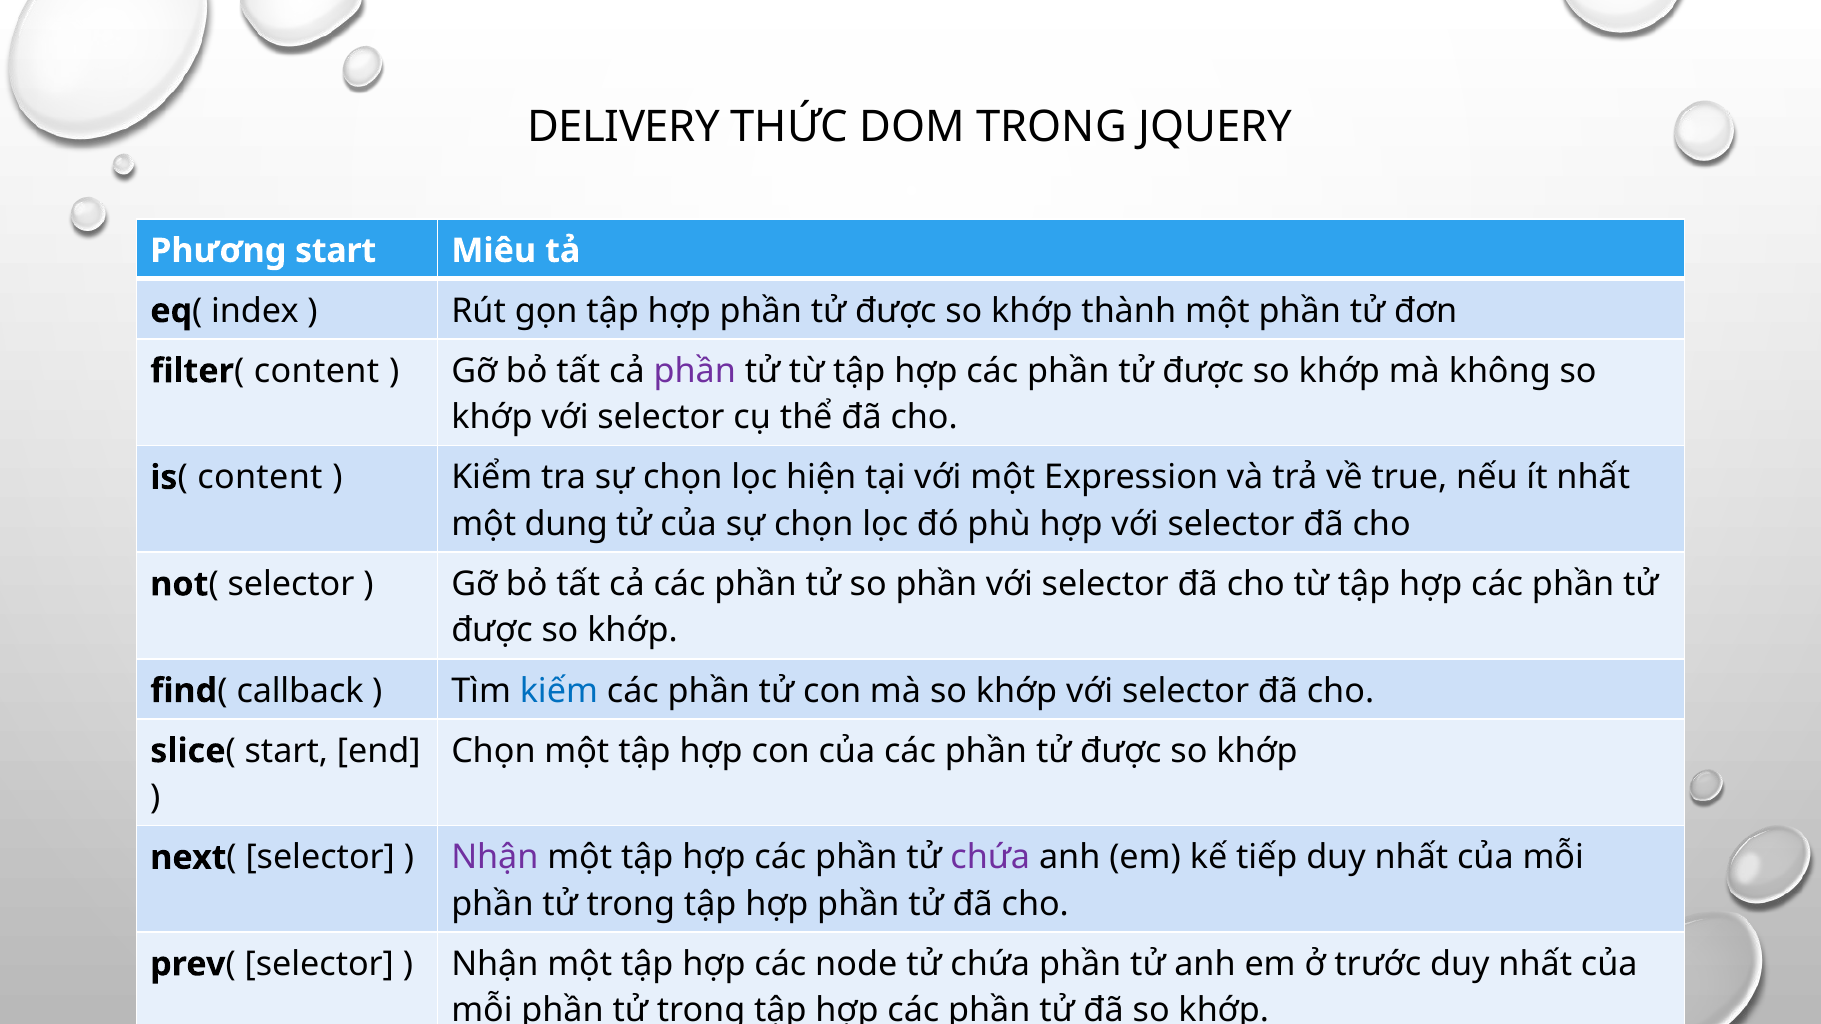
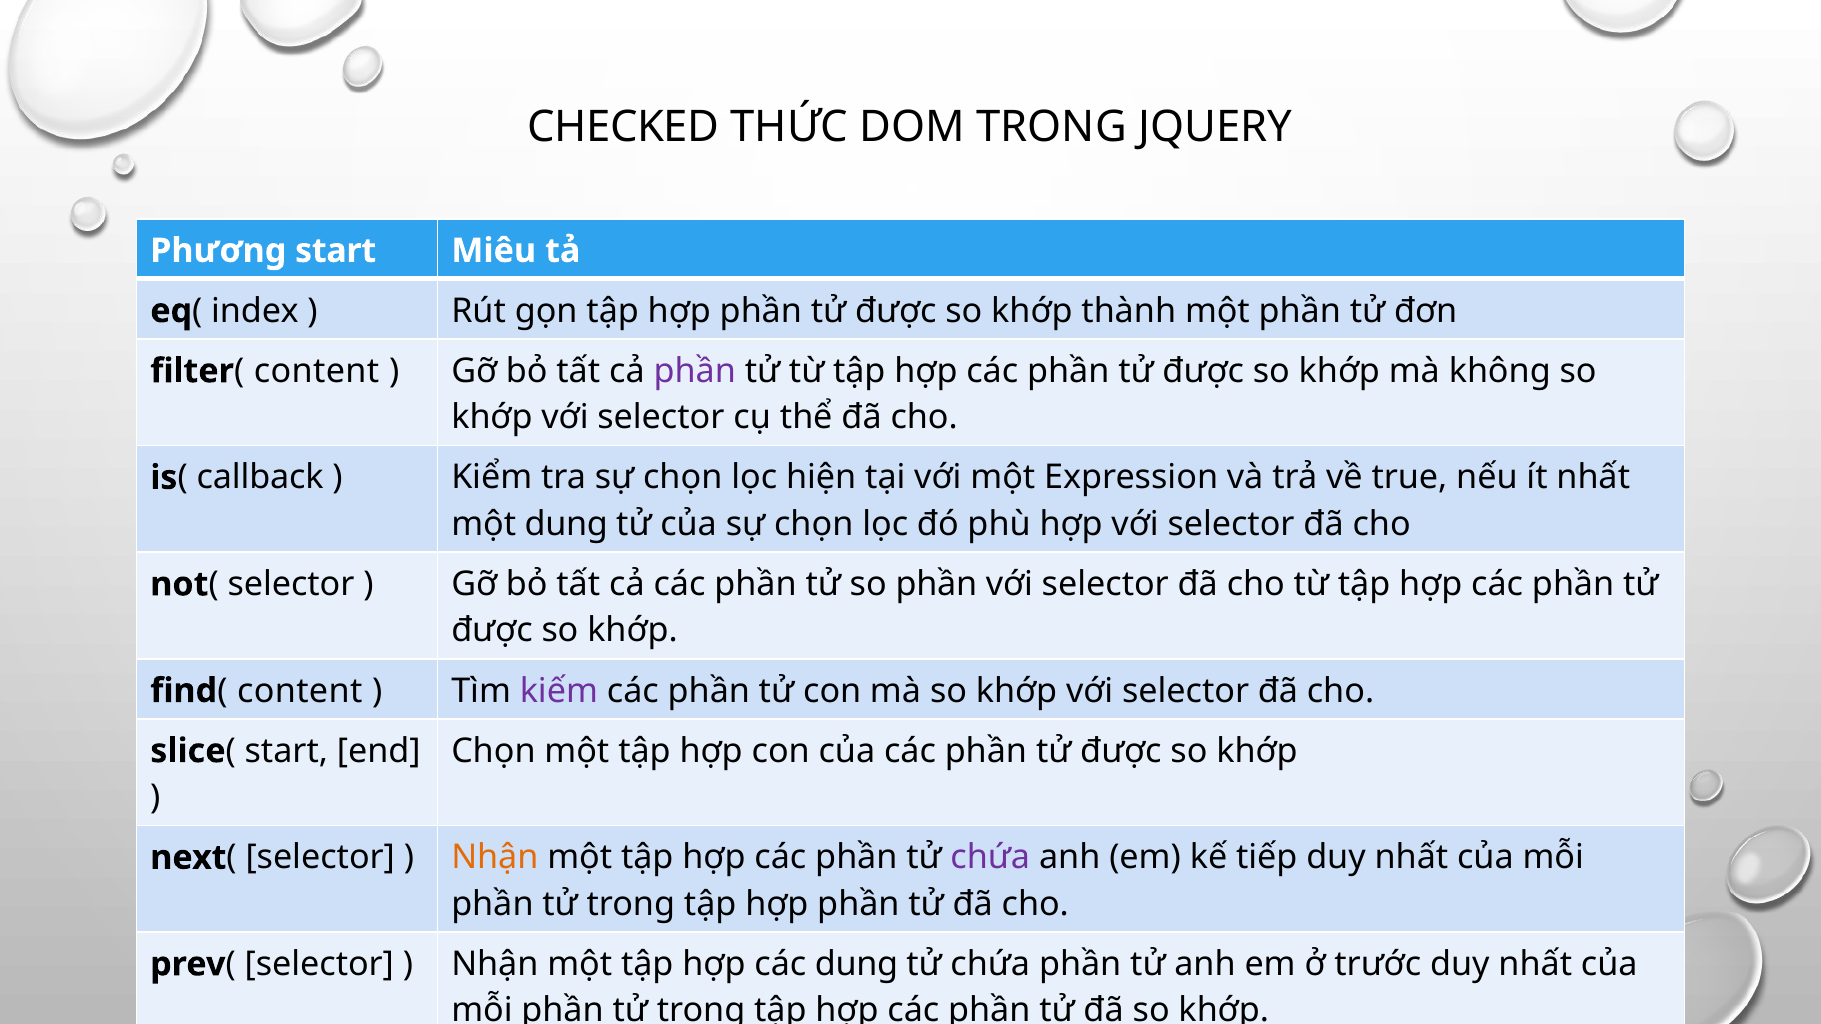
DELIVERY: DELIVERY -> CHECKED (624, 128)
content: content -> callback (260, 478)
callback: callback -> content (300, 691)
kiếm colour: blue -> purple (559, 691)
Nhận colour: purple -> orange (495, 858)
các node: node -> dung (856, 964)
